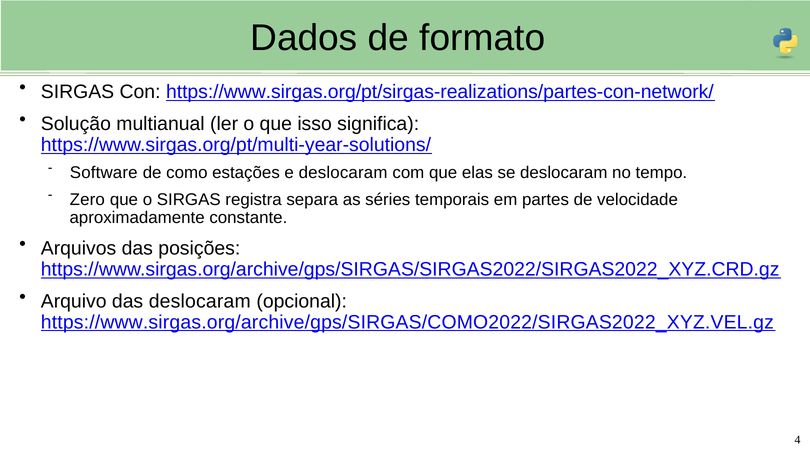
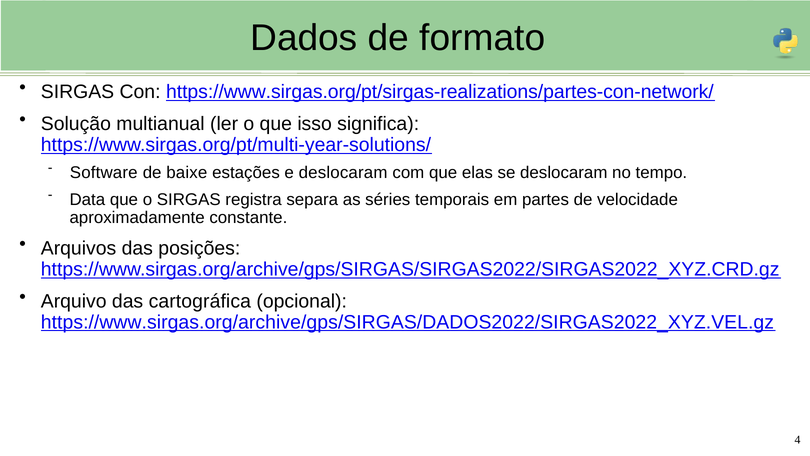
como: como -> baixe (187, 173)
Zero: Zero -> Data (87, 199)
das deslocaram: deslocaram -> cartográfica (200, 301)
https://www.sirgas.org/archive/gps/SIRGAS/COMO2022/SIRGAS2022_XYZ.VEL.gz: https://www.sirgas.org/archive/gps/SIRGAS/COMO2022/SIRGAS2022_XYZ.VEL.gz -> https://www.sirgas.org/archive/gps/SIRGAS/DADOS2022/SIRGAS2022_XYZ.VEL.gz (407, 322)
